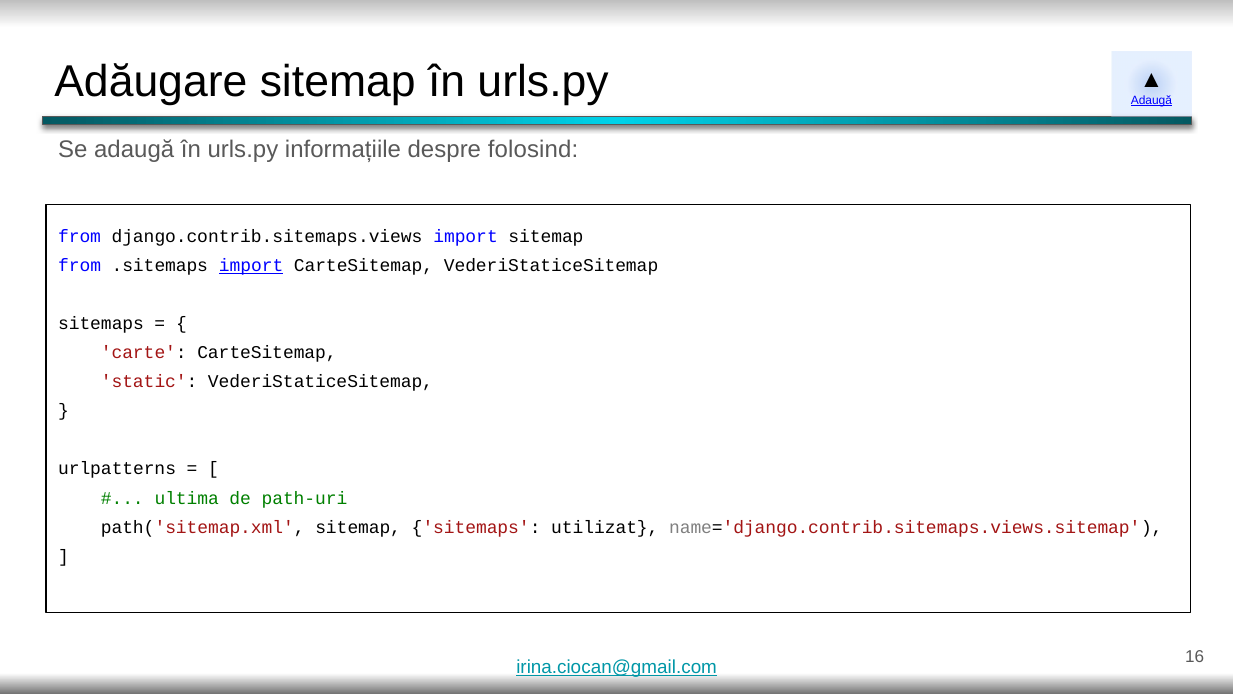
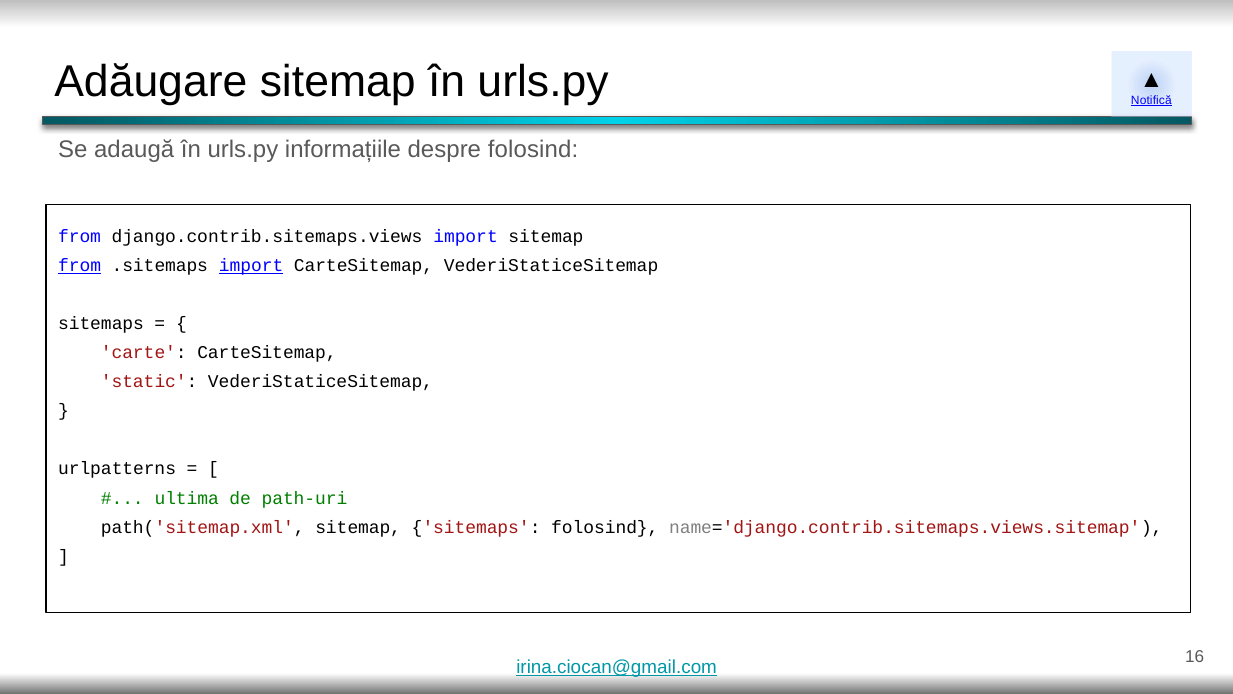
Adaugă: Adaugă -> Notifică (1151, 100)
from underline: none -> present (80, 265)
sitemaps utilizat: utilizat -> folosind (605, 527)
